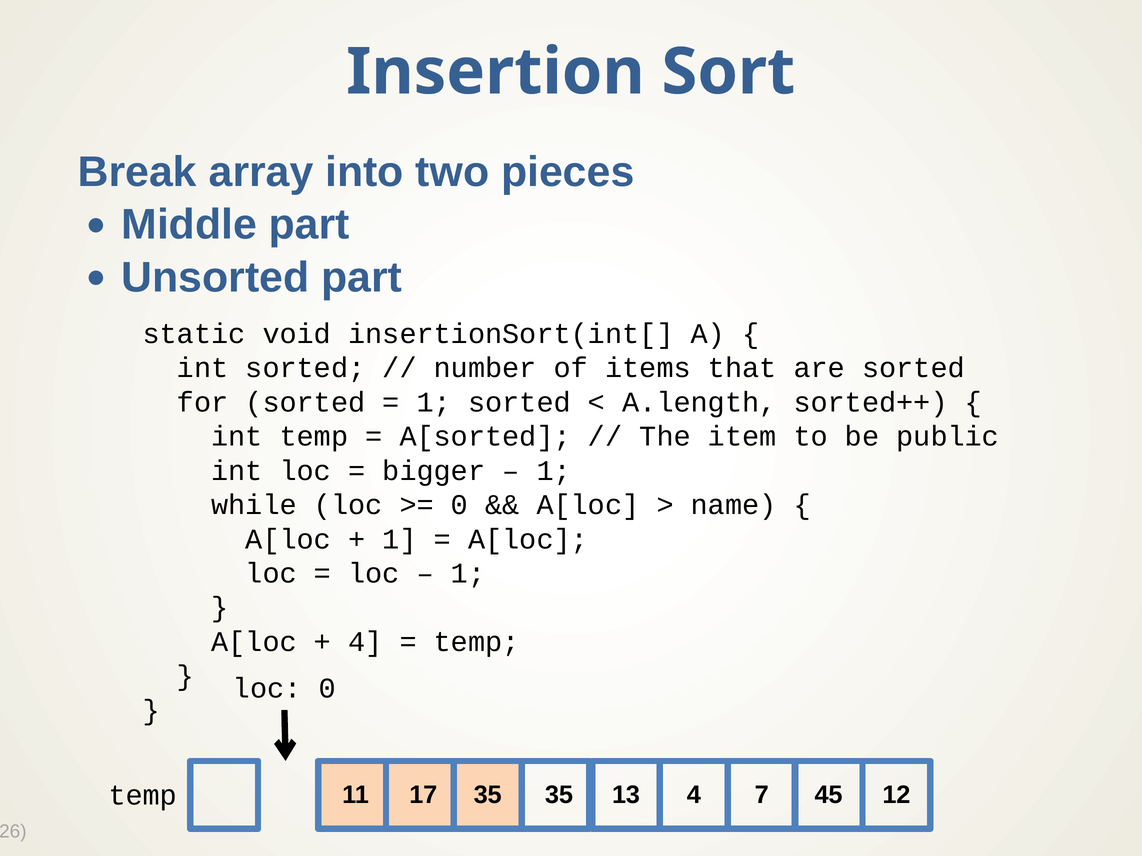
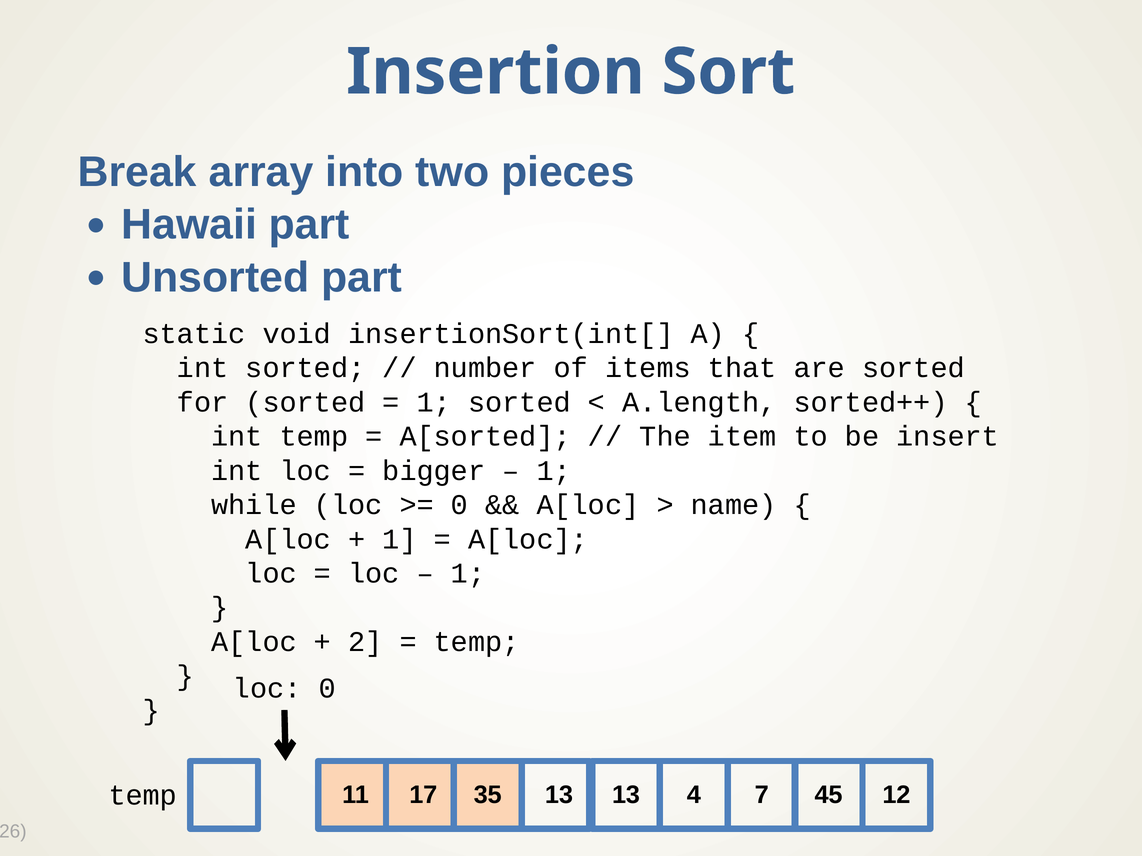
Middle: Middle -> Hawaii (189, 225)
public: public -> insert (948, 437)
4: 4 -> 2 (365, 642)
35 35: 35 -> 13 (559, 795)
